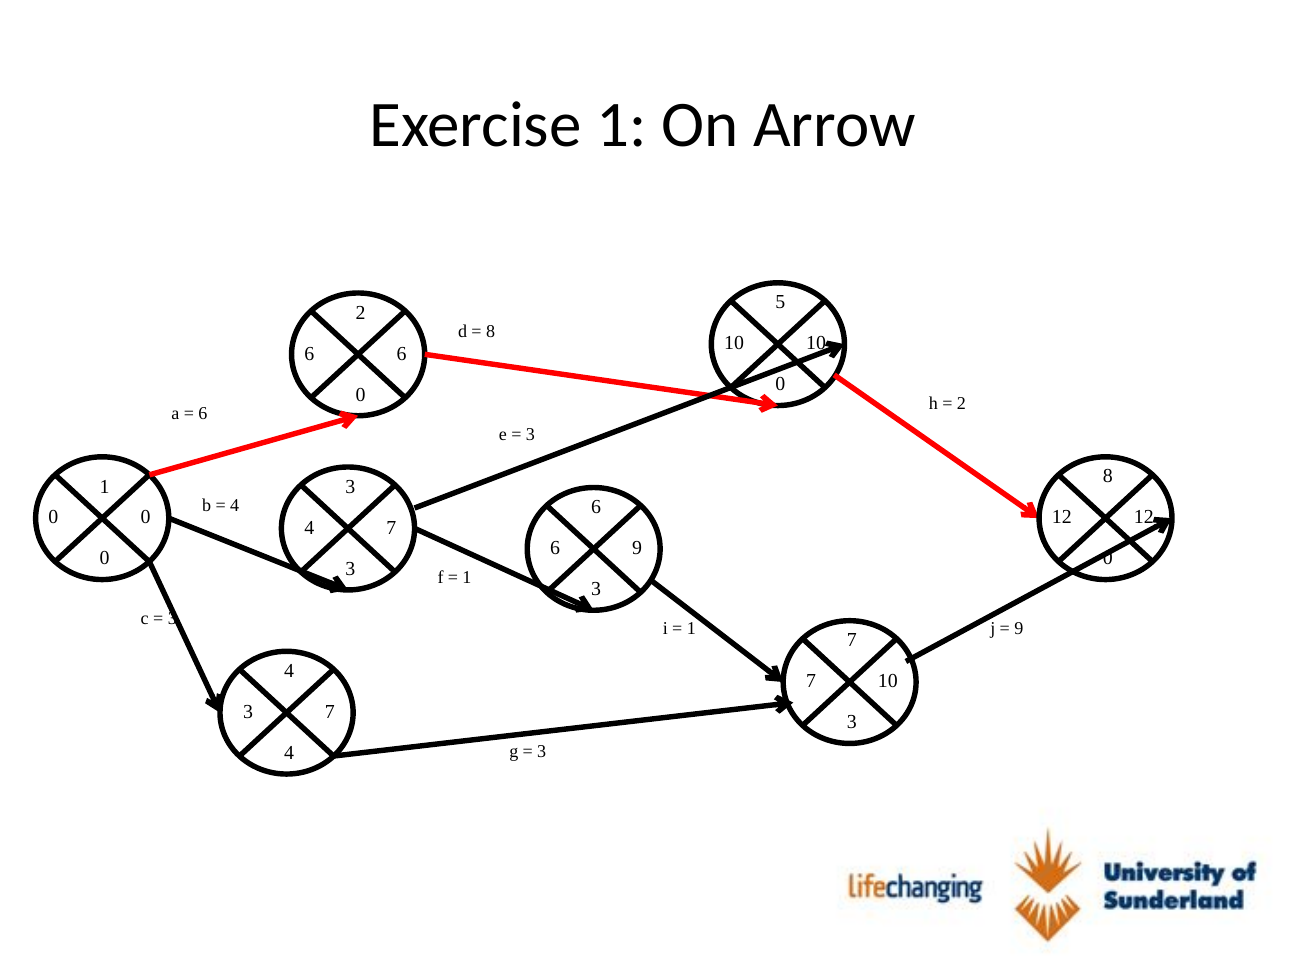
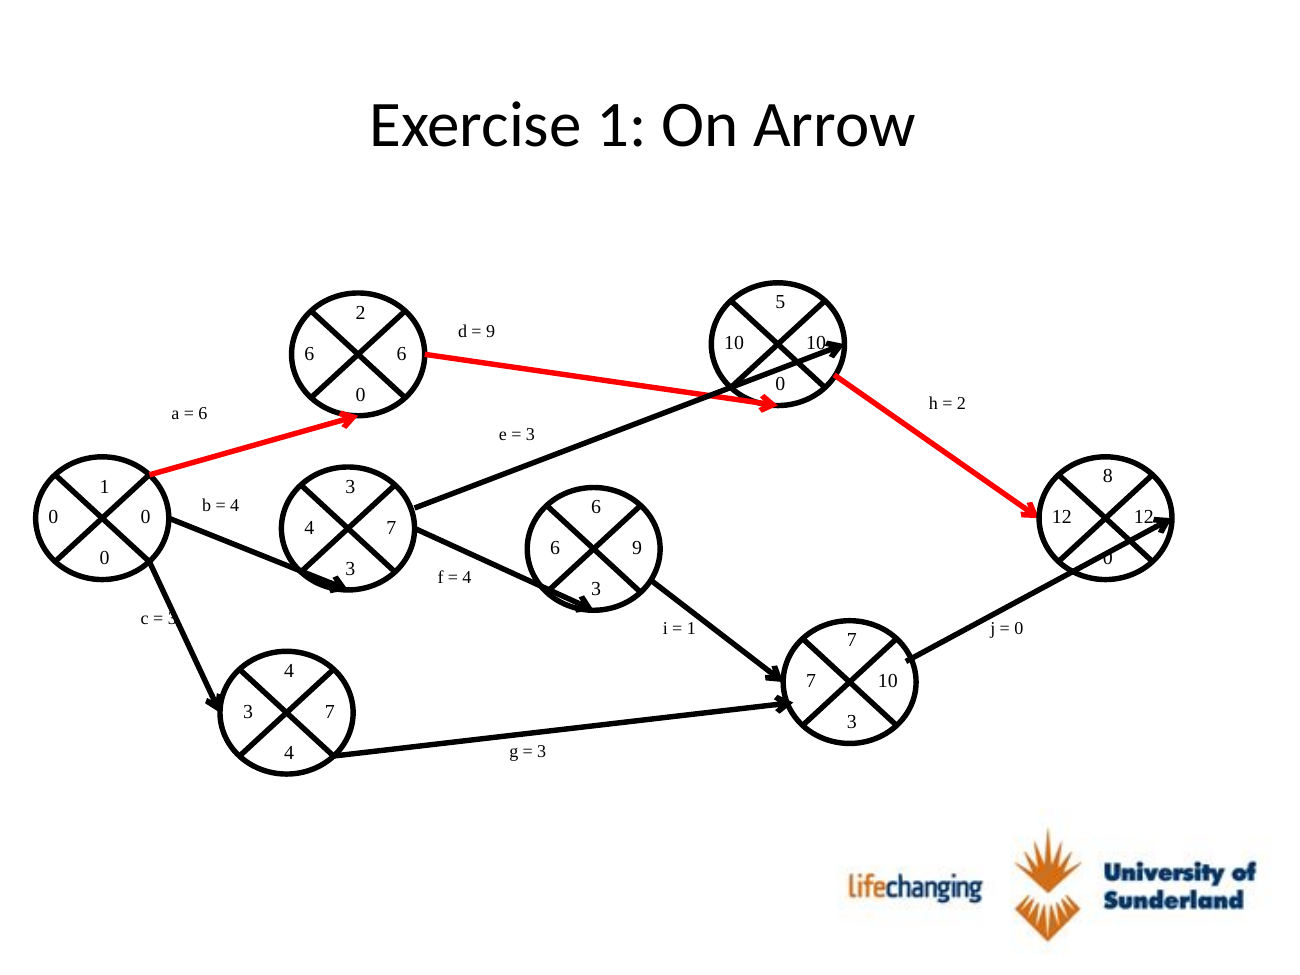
8: 8 -> 9 (491, 332)
1: 1 -> 4 (467, 578)
9: 9 -> 0 (1019, 629)
